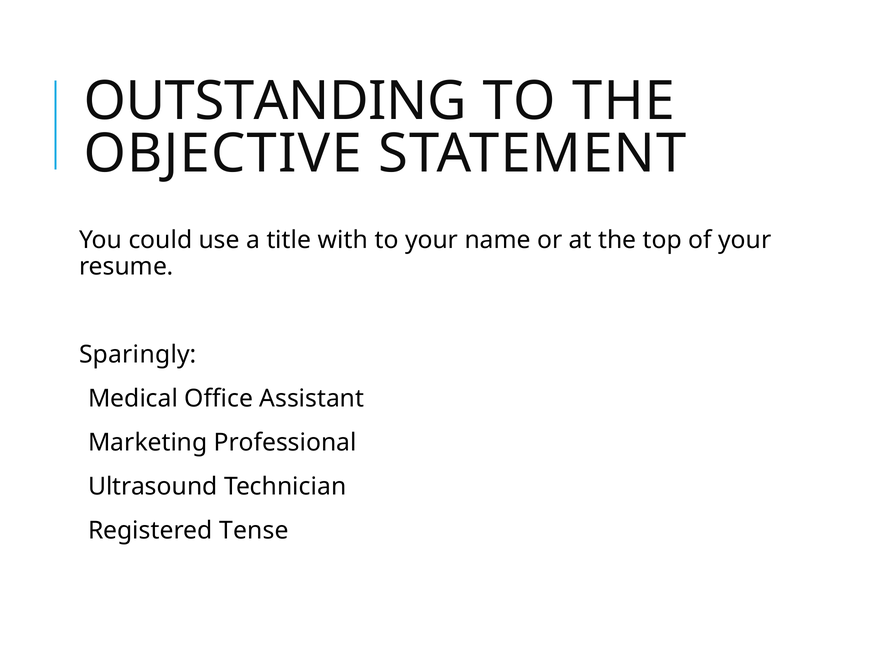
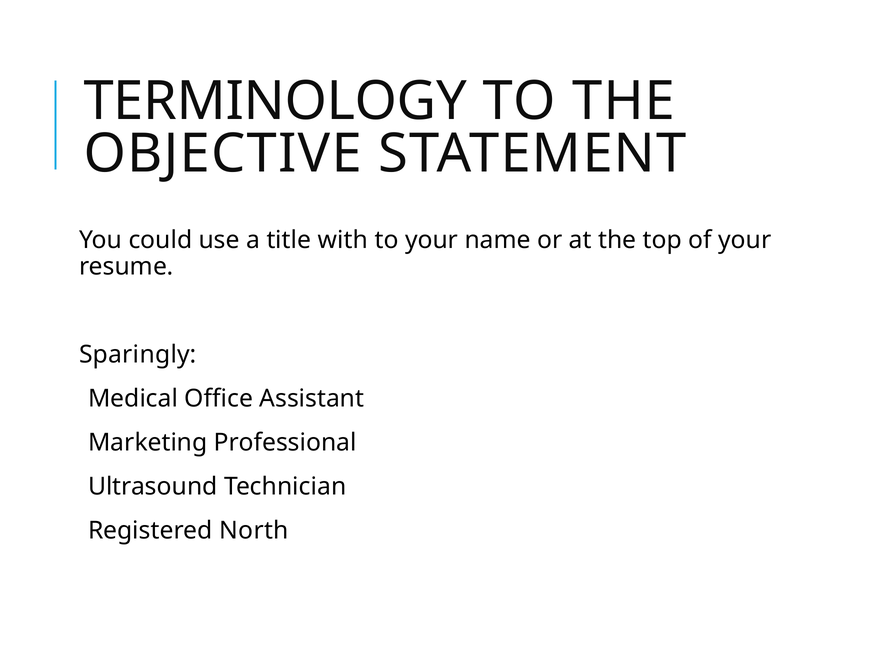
OUTSTANDING: OUTSTANDING -> TERMINOLOGY (275, 101)
Tense: Tense -> North (254, 530)
